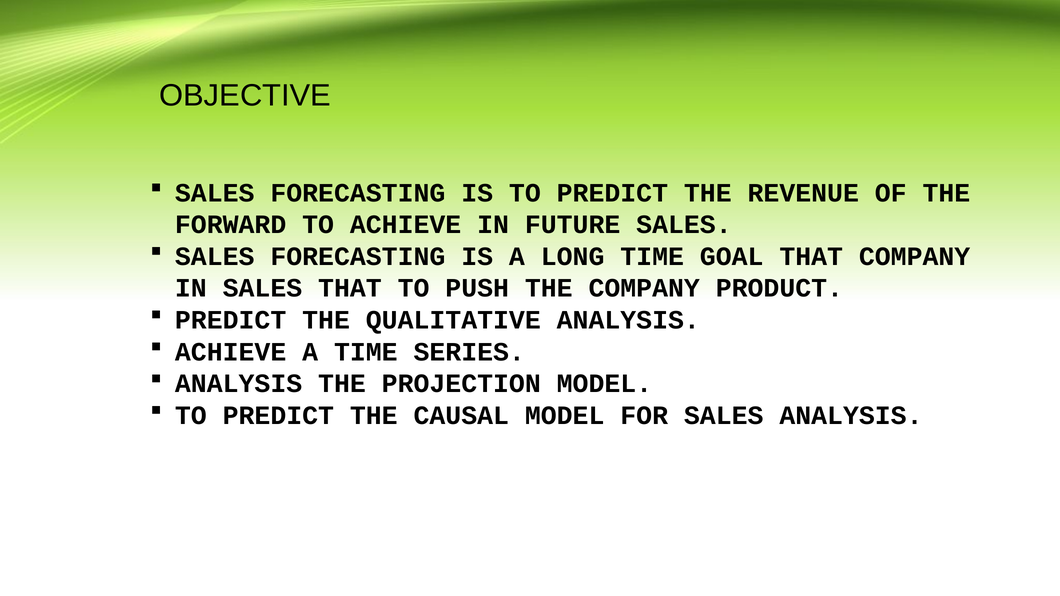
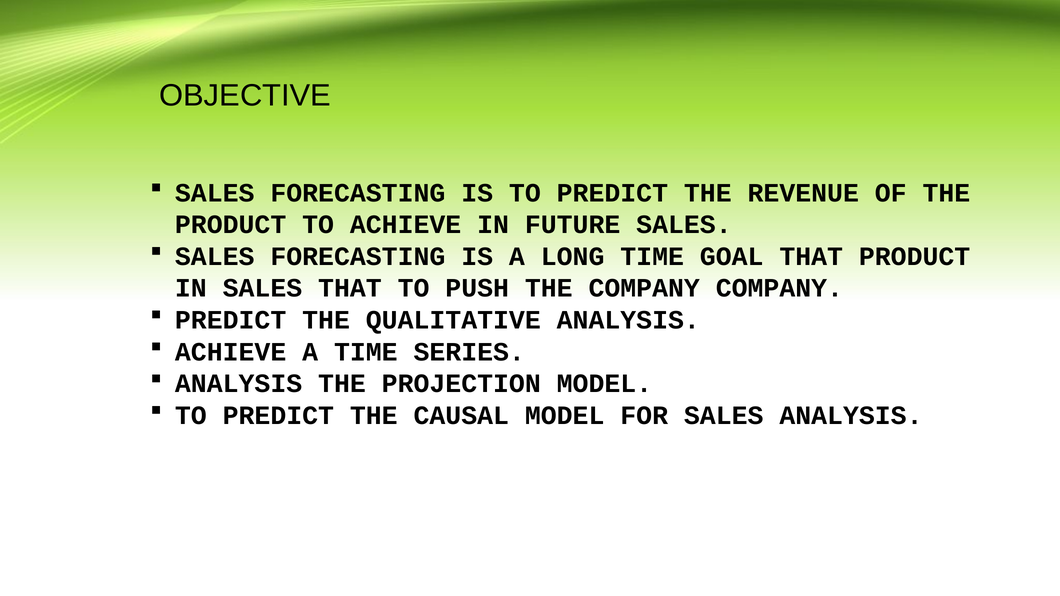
FORWARD: FORWARD -> PRODUCT (231, 225)
THAT COMPANY: COMPANY -> PRODUCT (915, 257)
COMPANY PRODUCT: PRODUCT -> COMPANY (779, 288)
